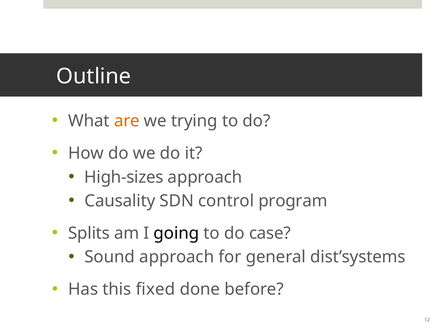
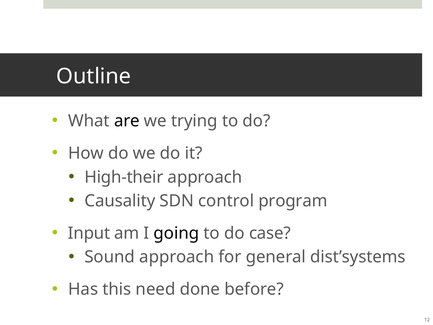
are colour: orange -> black (127, 121)
High-sizes: High-sizes -> High-their (124, 177)
Splits: Splits -> Input (89, 233)
fixed: fixed -> need (156, 289)
